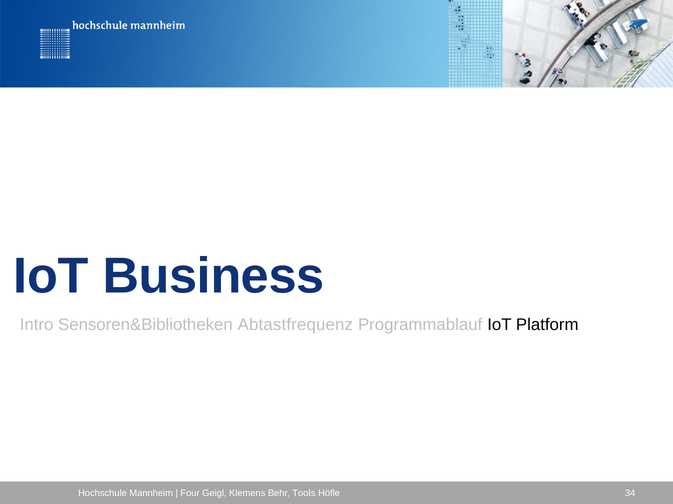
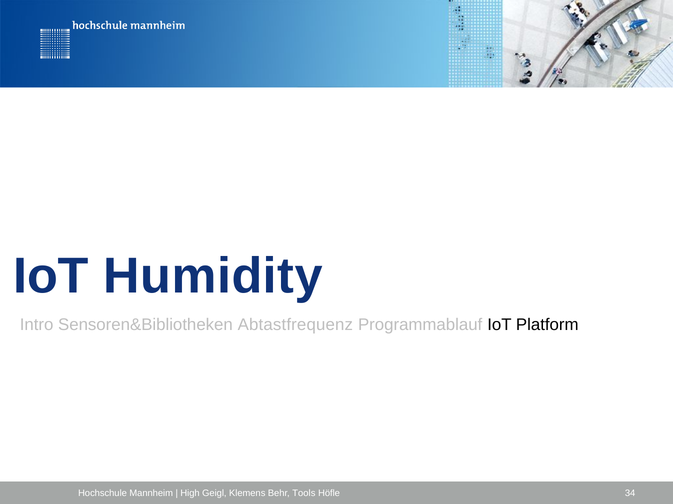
Business: Business -> Humidity (213, 276)
Four: Four -> High (190, 494)
